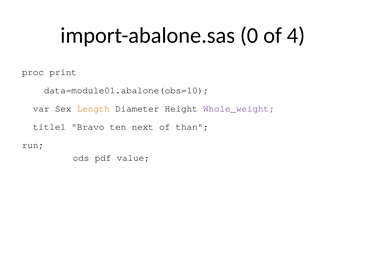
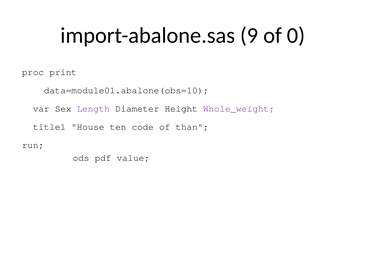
0: 0 -> 9 (249, 35)
4: 4 -> 0 (296, 35)
Length colour: orange -> purple (93, 108)
Bravo: Bravo -> House (88, 127)
next: next -> code (143, 127)
